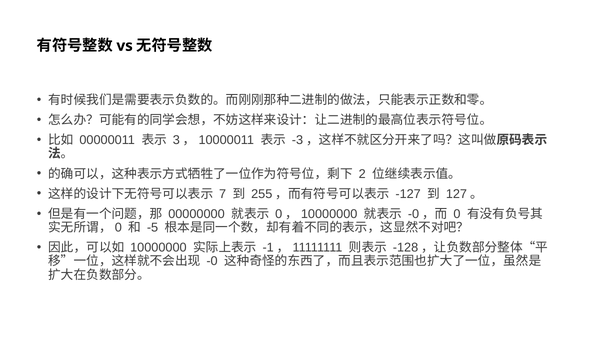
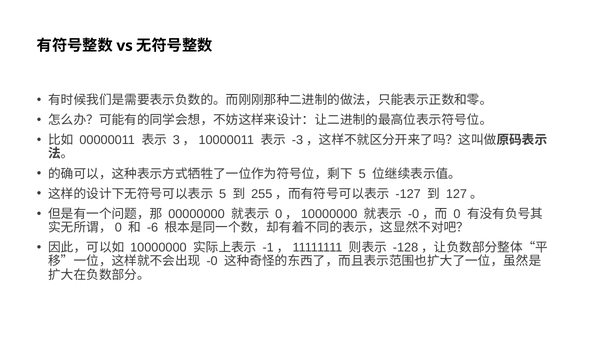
2: 2 -> 5 (362, 174)
7: 7 -> 5 (223, 194)
-5: -5 -> -6 (153, 228)
